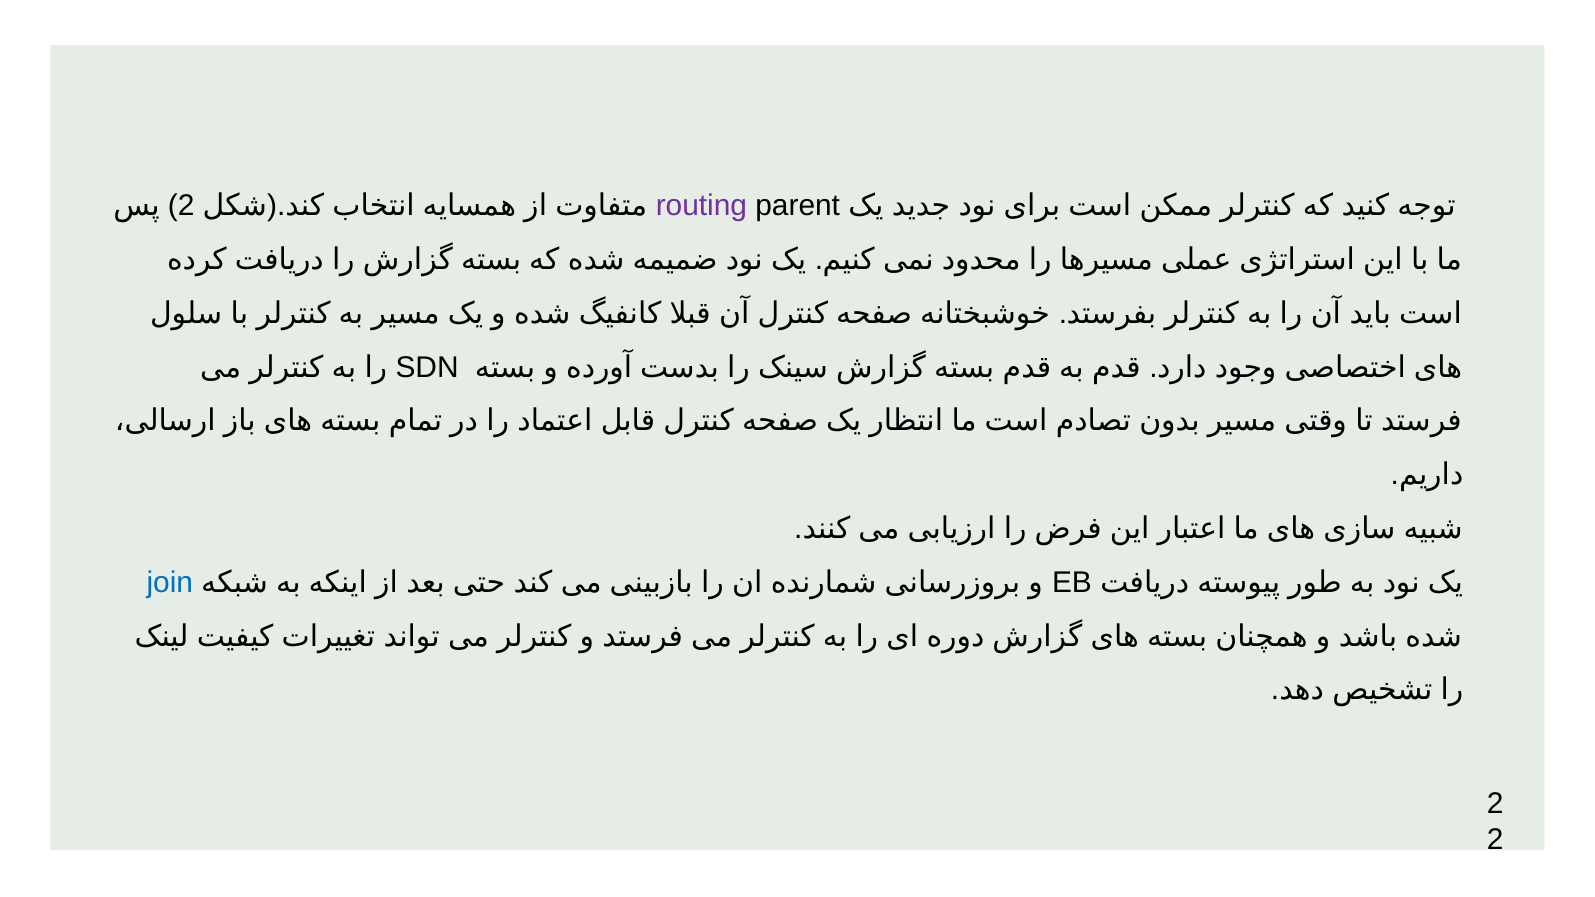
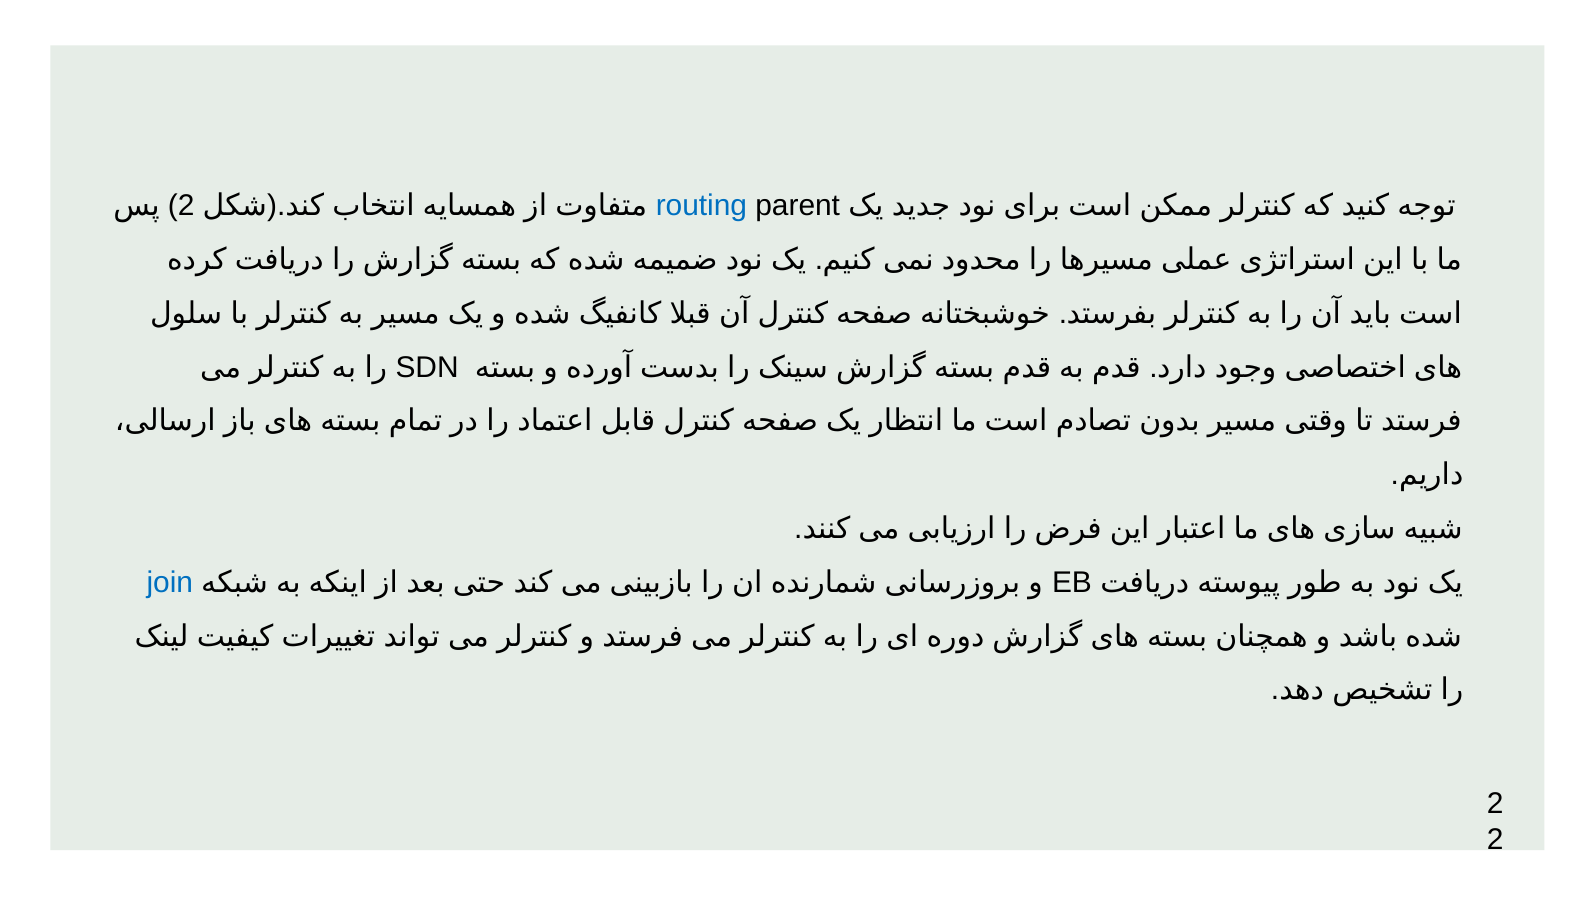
routing colour: purple -> blue (701, 206)
